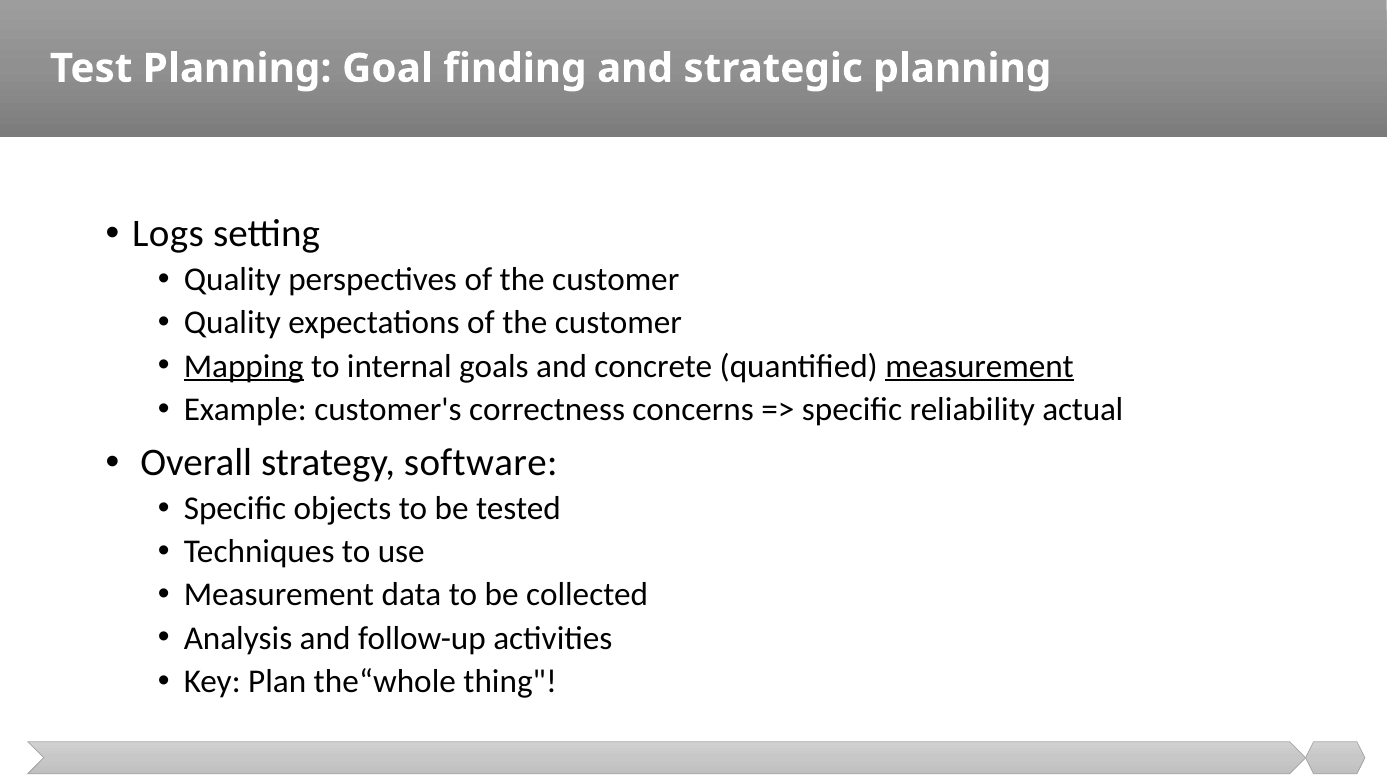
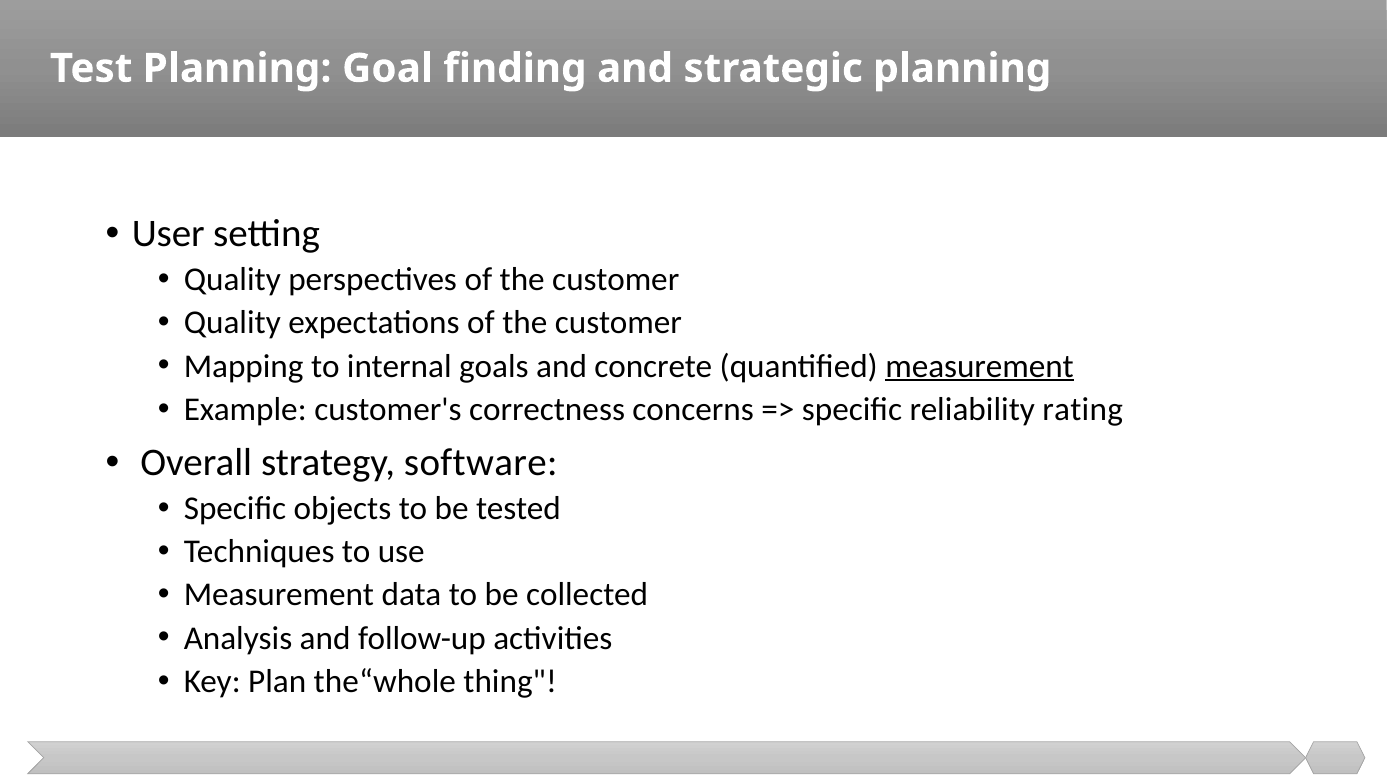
Logs: Logs -> User (168, 234)
Mapping underline: present -> none (244, 366)
actual: actual -> rating (1083, 409)
